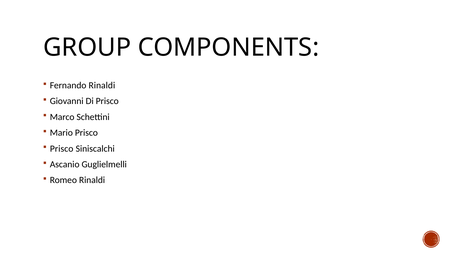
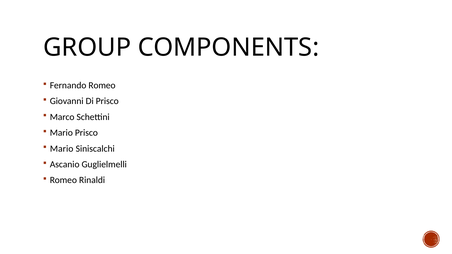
Fernando Rinaldi: Rinaldi -> Romeo (102, 85)
Prisco: Prisco -> Mario (62, 149)
